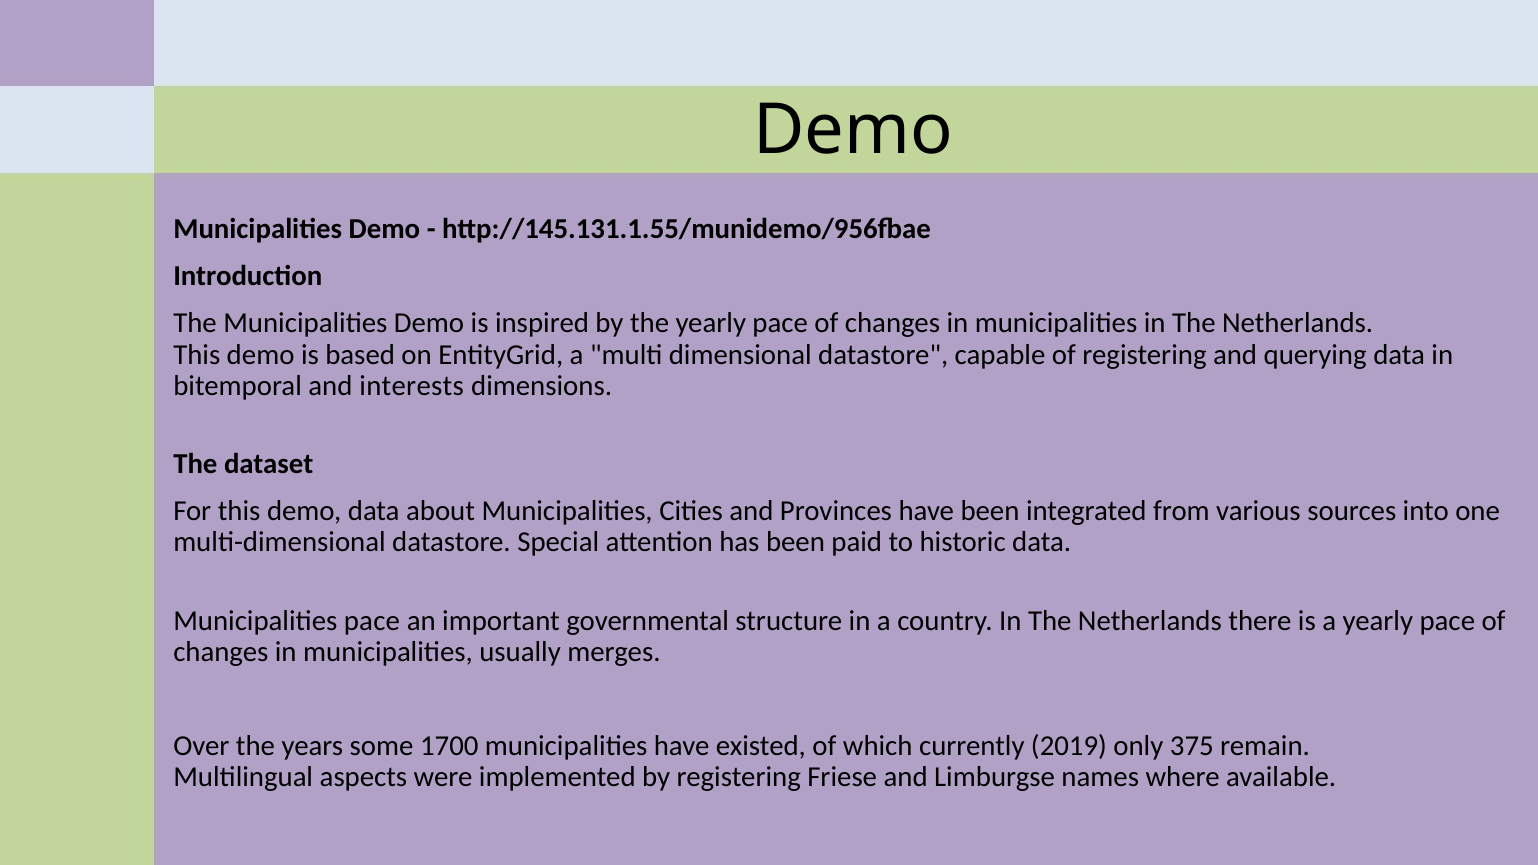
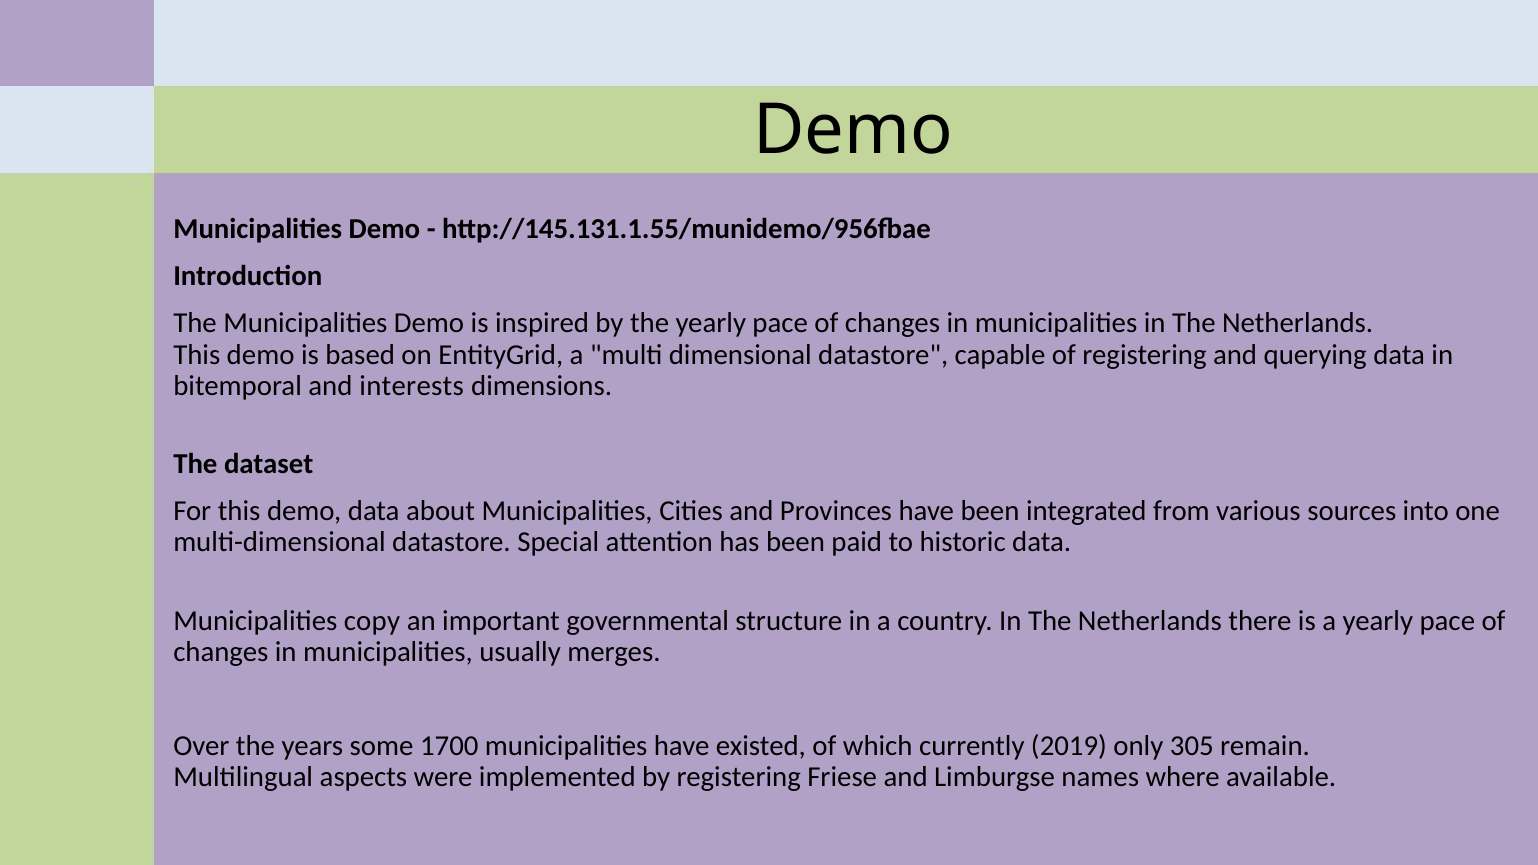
Municipalities pace: pace -> copy (372, 621)
375: 375 -> 305 (1192, 746)
